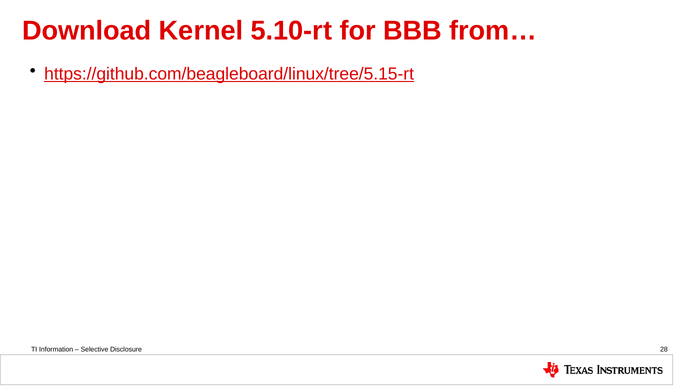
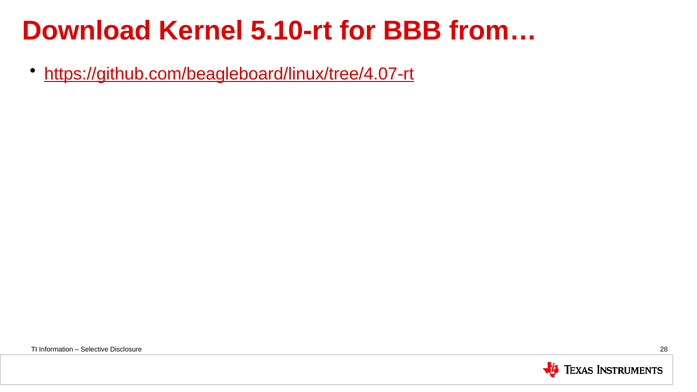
https://github.com/beagleboard/linux/tree/5.15-rt: https://github.com/beagleboard/linux/tree/5.15-rt -> https://github.com/beagleboard/linux/tree/4.07-rt (229, 74)
